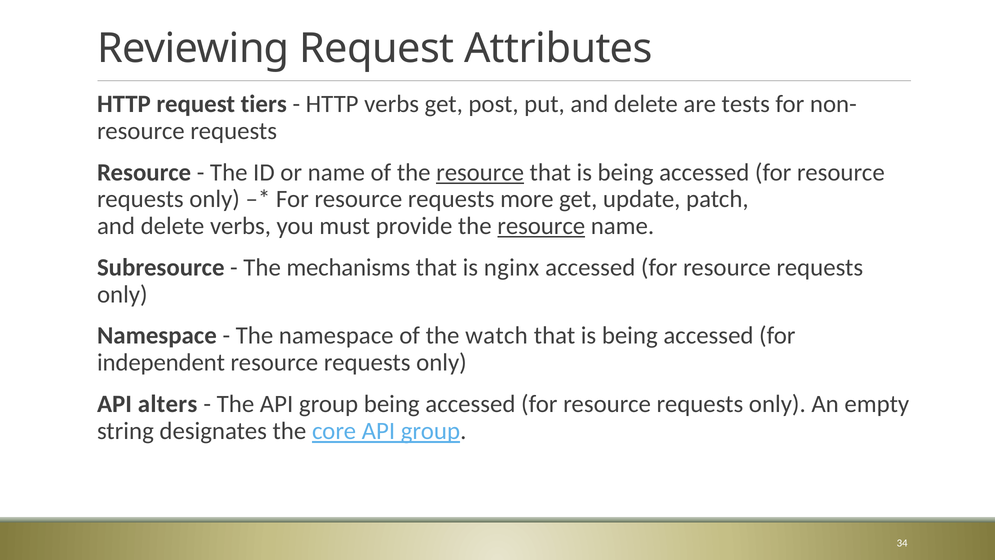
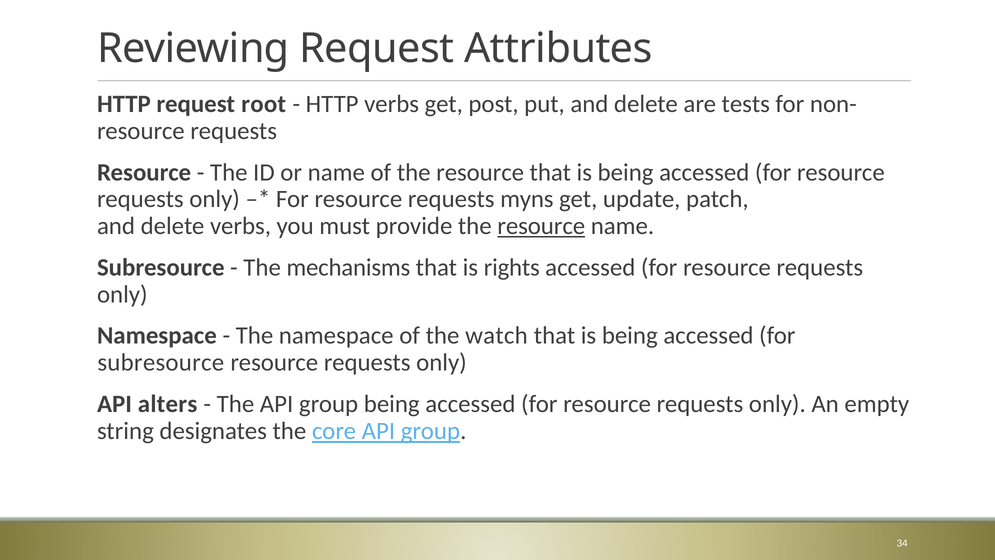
tiers: tiers -> root (264, 104)
resource underline: present -> none (480, 172)
more: more -> myns (527, 199)
nginx: nginx -> rights (512, 267)
independent: independent -> subresource (161, 362)
